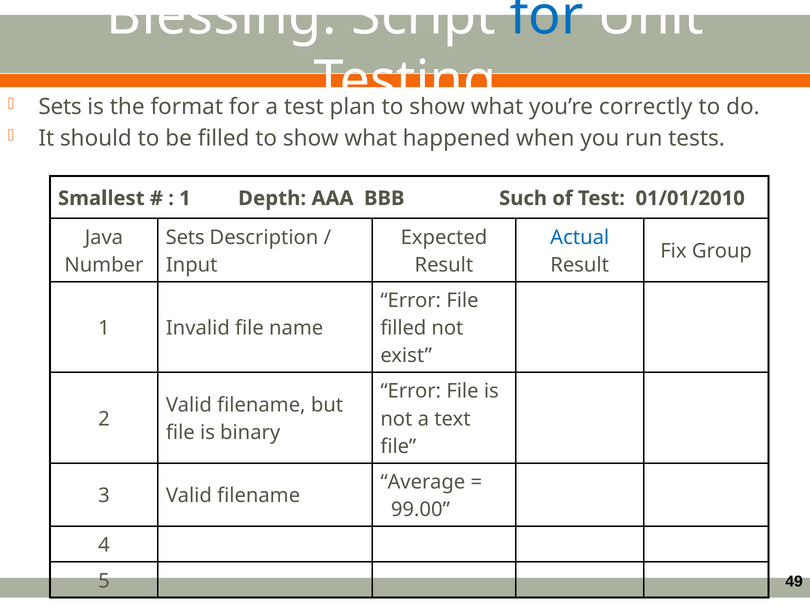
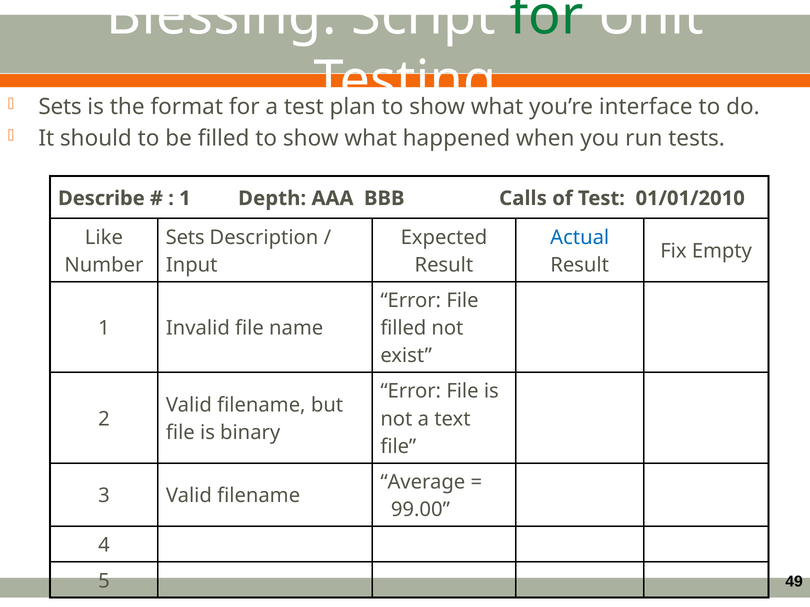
for colour: blue -> green (547, 16)
correctly: correctly -> interface (646, 107)
Smallest: Smallest -> Describe (101, 199)
Such: Such -> Calls (523, 199)
Java: Java -> Like (104, 238)
Group: Group -> Empty (722, 251)
